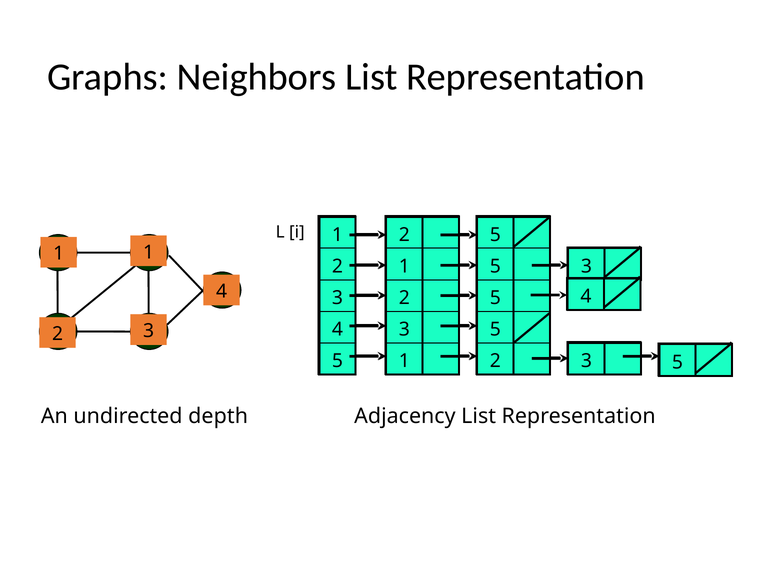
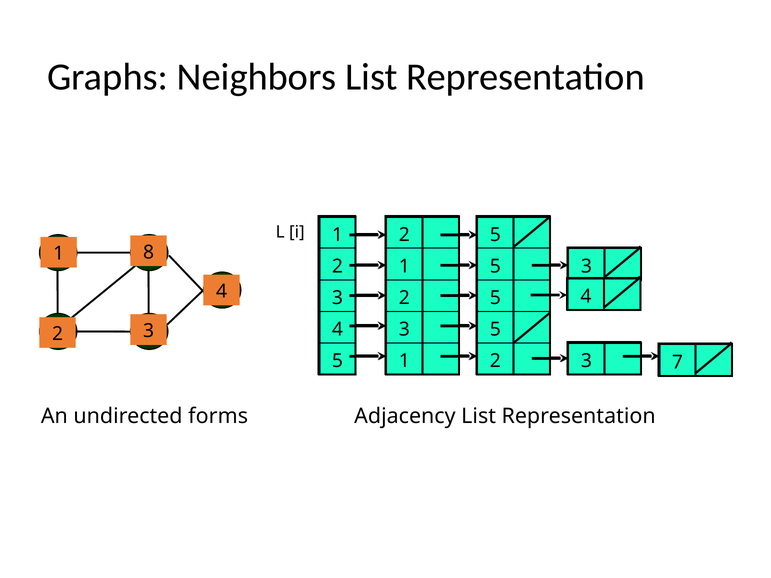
1 1: 1 -> 8 (149, 252)
3 5: 5 -> 7 (677, 362)
depth: depth -> forms (218, 416)
